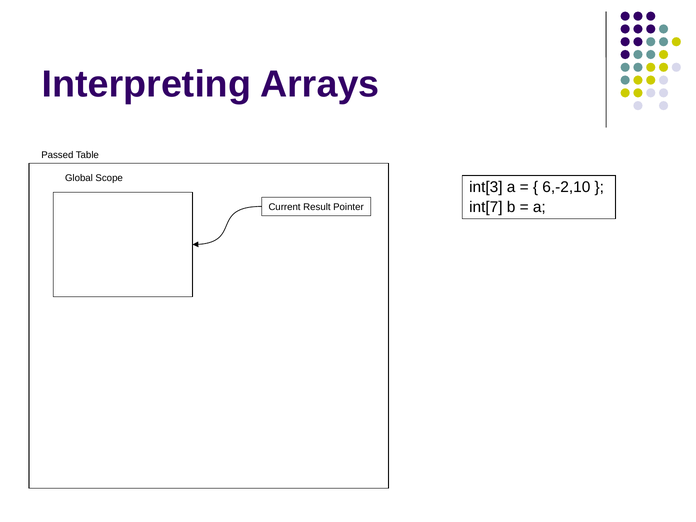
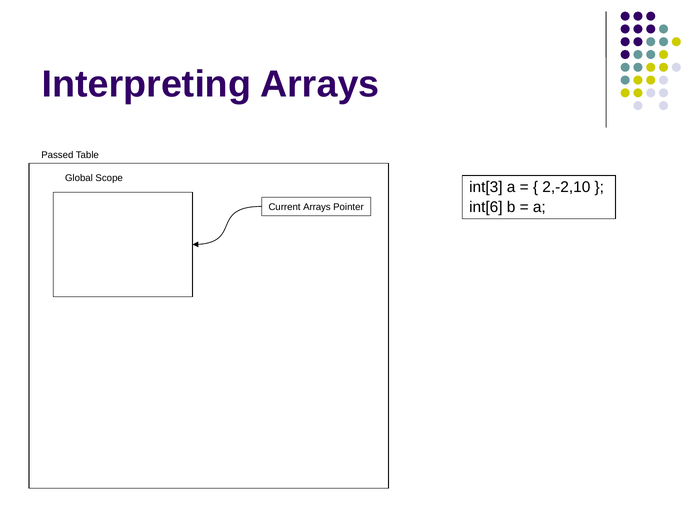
6,-2,10: 6,-2,10 -> 2,-2,10 (566, 187)
int[7: int[7 -> int[6 (486, 207)
Current Result: Result -> Arrays (317, 207)
